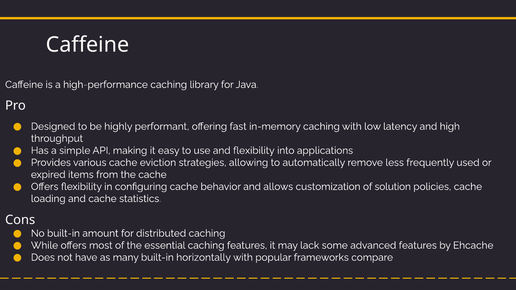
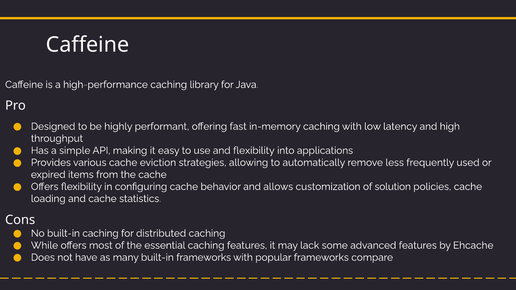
built-in amount: amount -> caching (100, 234)
built-in horizontally: horizontally -> frameworks (204, 258)
